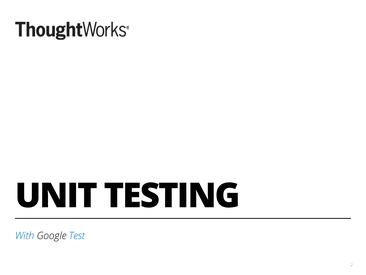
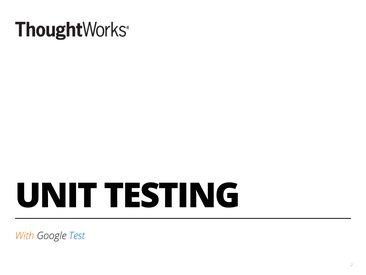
With colour: blue -> orange (25, 235)
